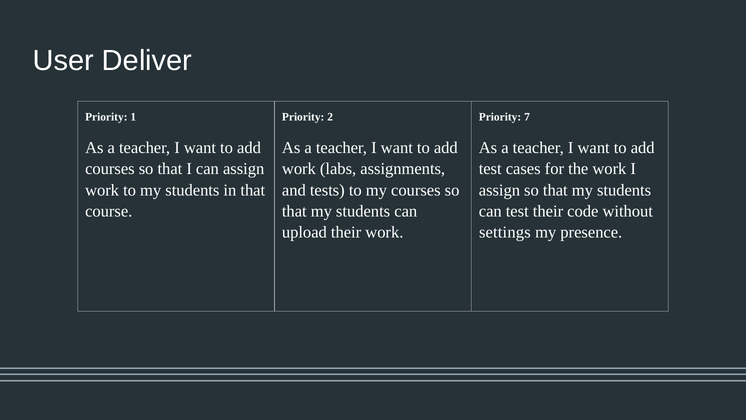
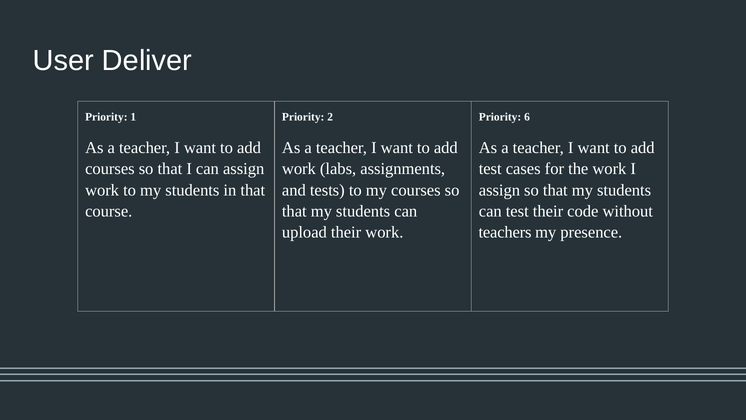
7: 7 -> 6 (527, 117)
settings: settings -> teachers (505, 232)
